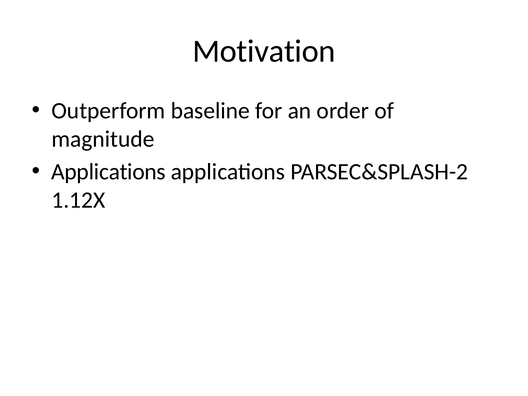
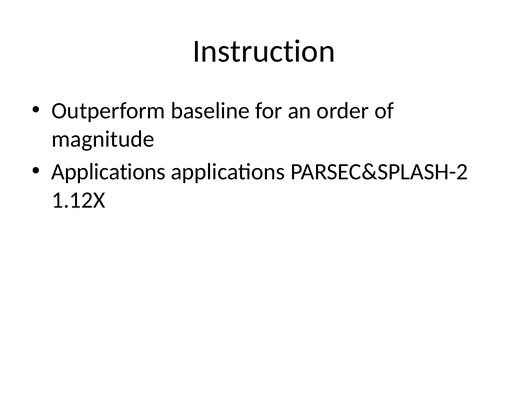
Motivation: Motivation -> Instruction (264, 51)
